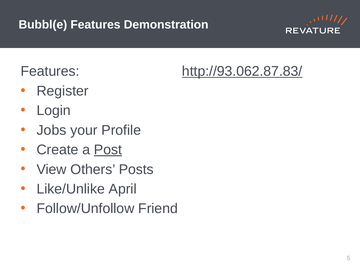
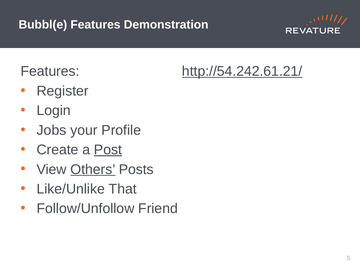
http://93.062.87.83/: http://93.062.87.83/ -> http://54.242.61.21/ (242, 71)
Others underline: none -> present (93, 169)
April: April -> That (123, 189)
